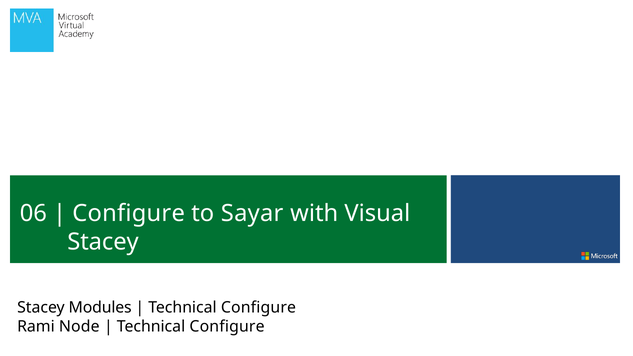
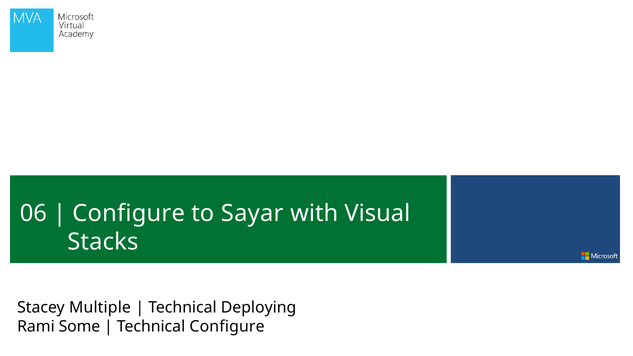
Stacey: Stacey -> Stacks (103, 242)
Modules: Modules -> Multiple (100, 308)
Configure: Configure -> Deploying (259, 308)
Node: Node -> Some (79, 327)
